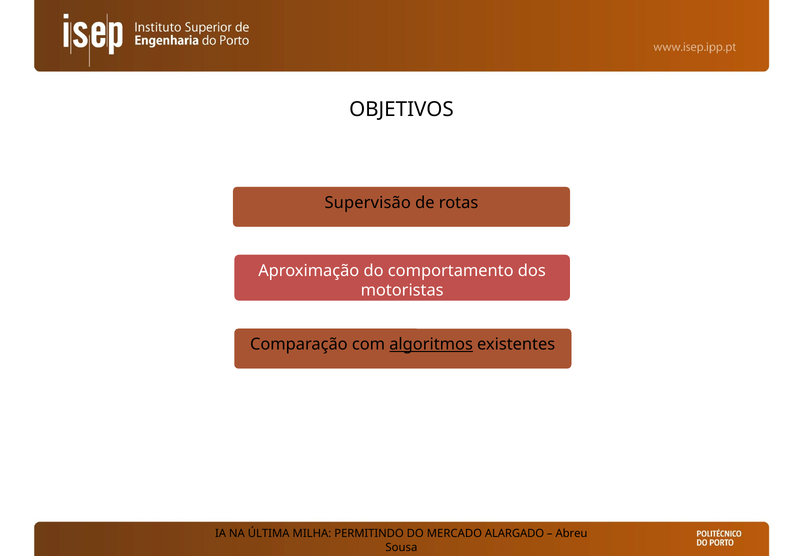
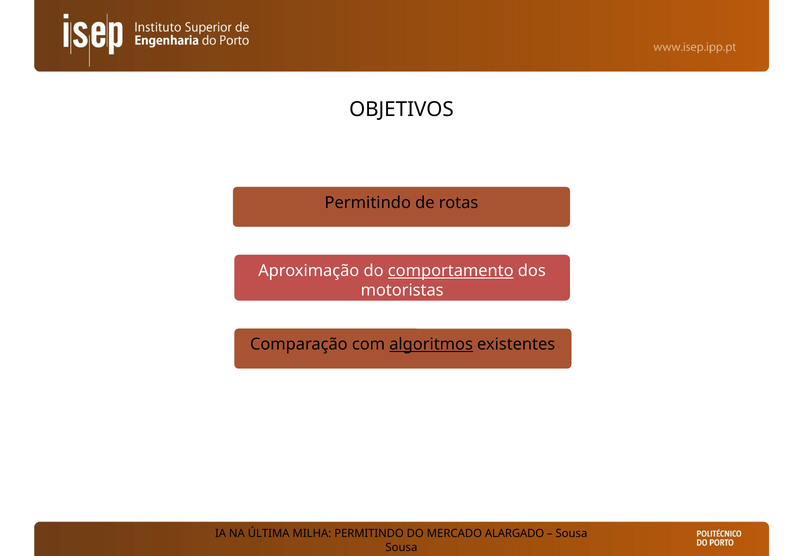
Supervisão: Supervisão -> Permitindo (368, 203)
comportamento underline: none -> present (451, 271)
Abreu: Abreu -> Sousa (571, 534)
